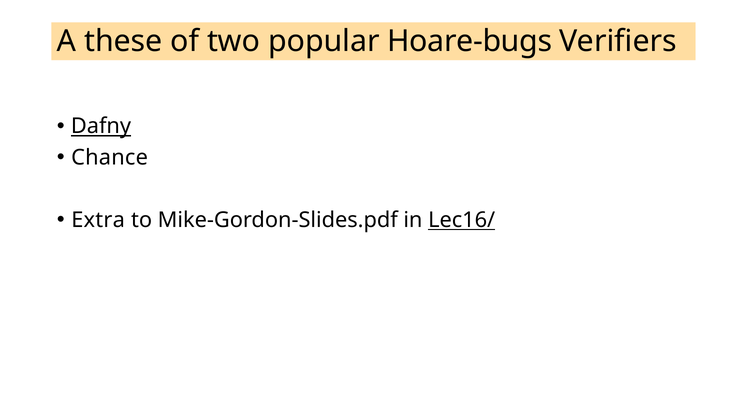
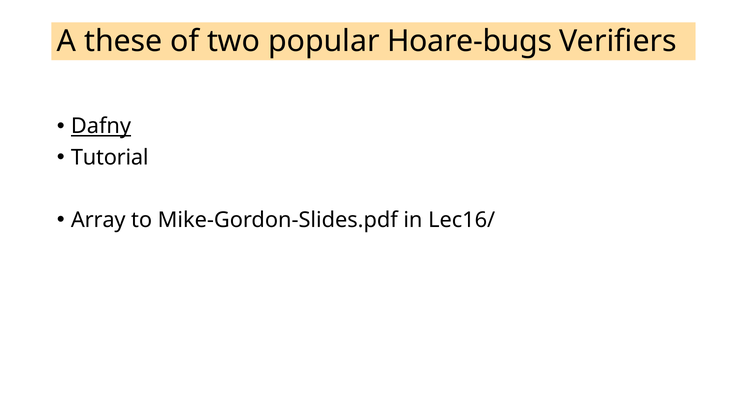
Chance: Chance -> Tutorial (110, 158)
Extra: Extra -> Array (98, 220)
Lec16/ underline: present -> none (462, 220)
